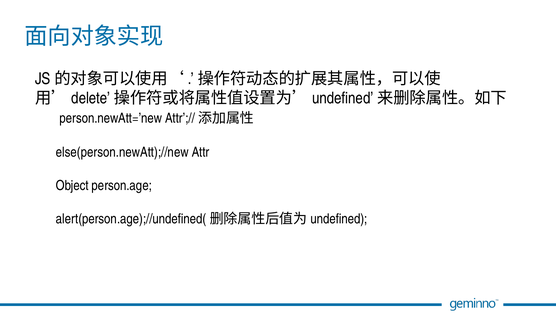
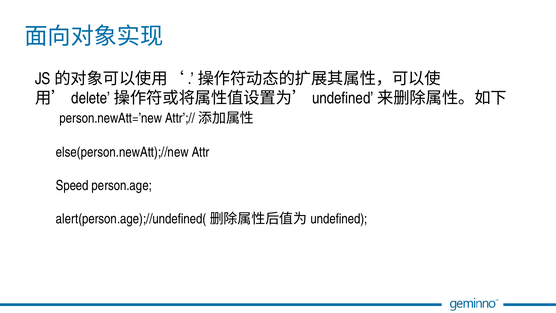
Object: Object -> Speed (72, 185)
